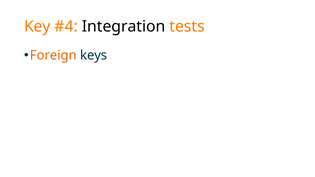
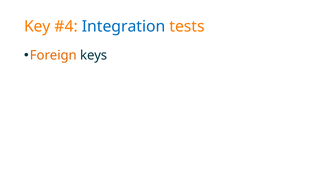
Integration colour: black -> blue (124, 26)
